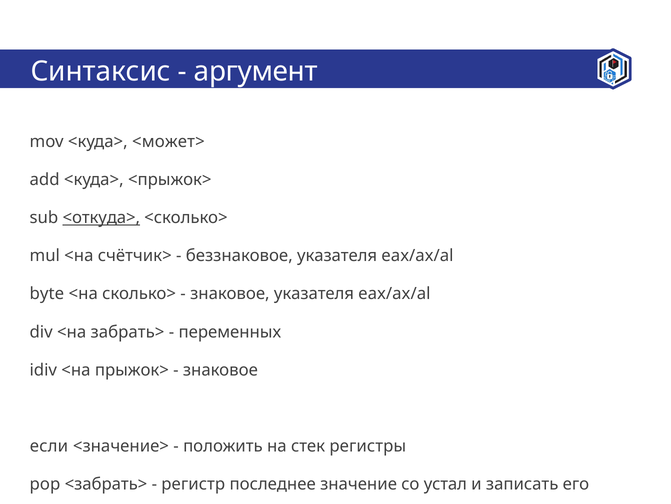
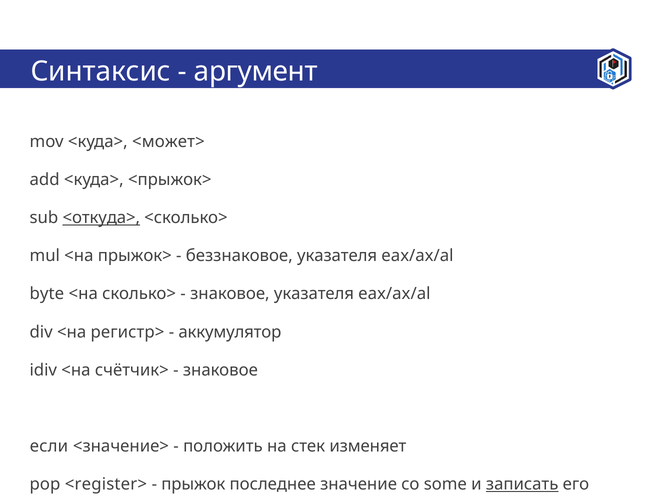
счётчик>: счётчик> -> прыжок> (135, 255)
забрать>: забрать> -> регистр> (128, 331)
переменных: переменных -> аккумулятор (230, 331)
прыжок>: прыжок> -> счётчик> (132, 370)
регистры: регистры -> изменяет (368, 446)
<забрать>: <забрать> -> <register> (106, 484)
регистр: регистр -> прыжок (193, 484)
устал: устал -> some (445, 484)
записать underline: none -> present (522, 484)
